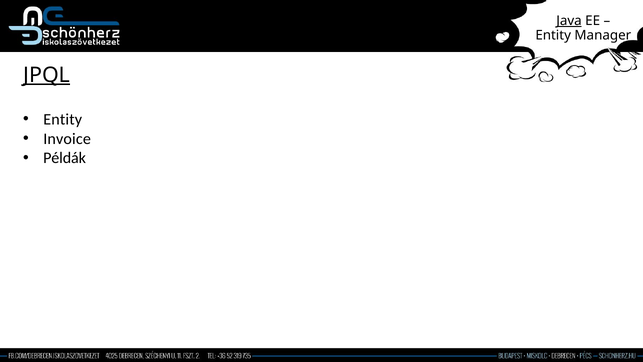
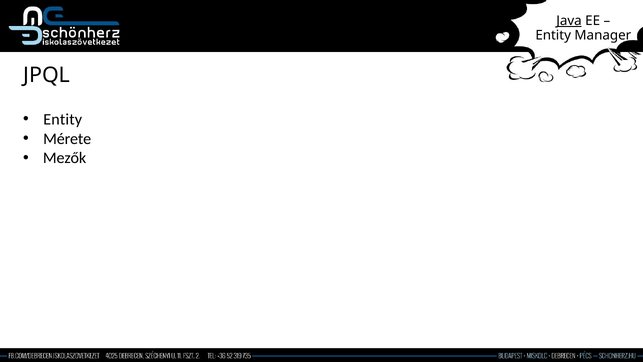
JPQL underline: present -> none (47, 75)
Invoice: Invoice -> Mérete (67, 139)
Példák: Példák -> Mezők (65, 158)
